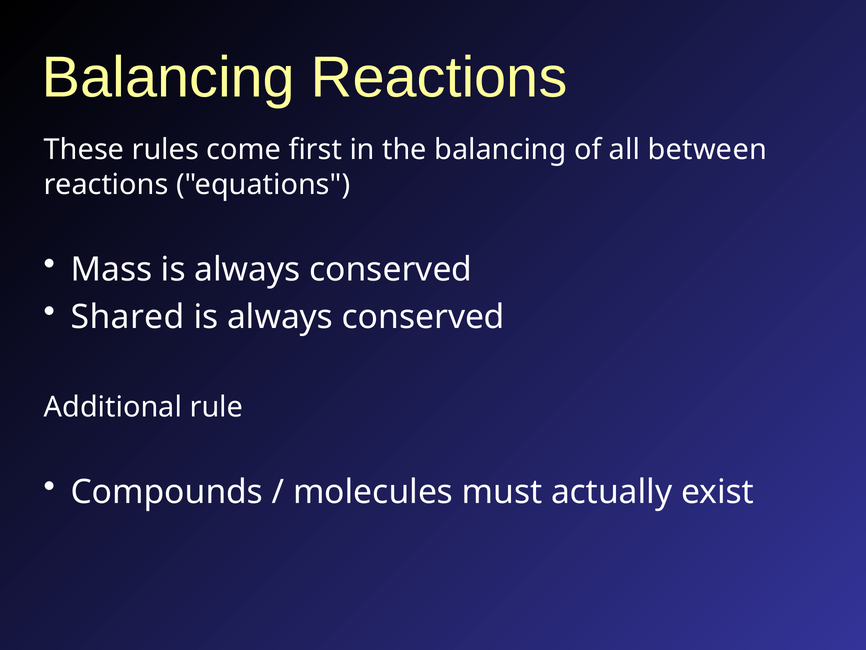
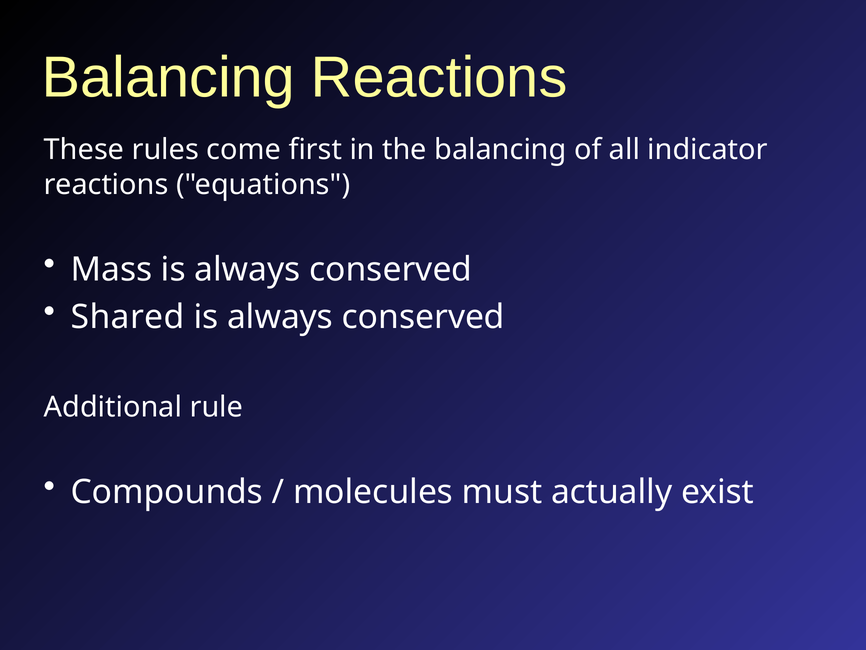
between: between -> indicator (708, 150)
